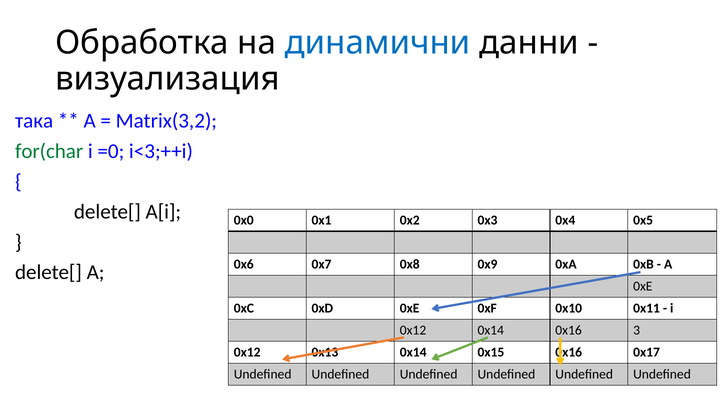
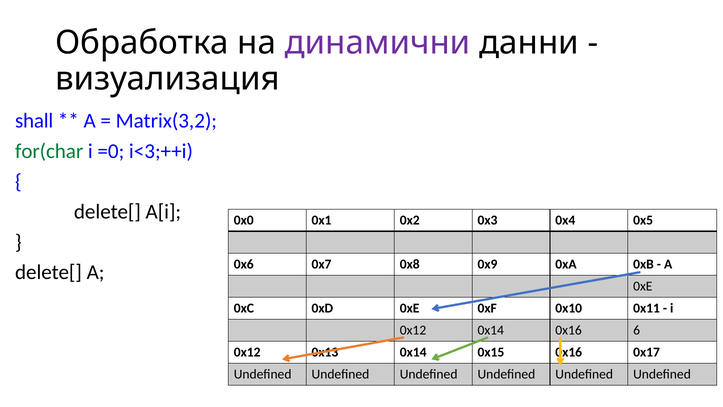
динамични colour: blue -> purple (378, 43)
така: така -> shall (34, 121)
3: 3 -> 6 (637, 330)
